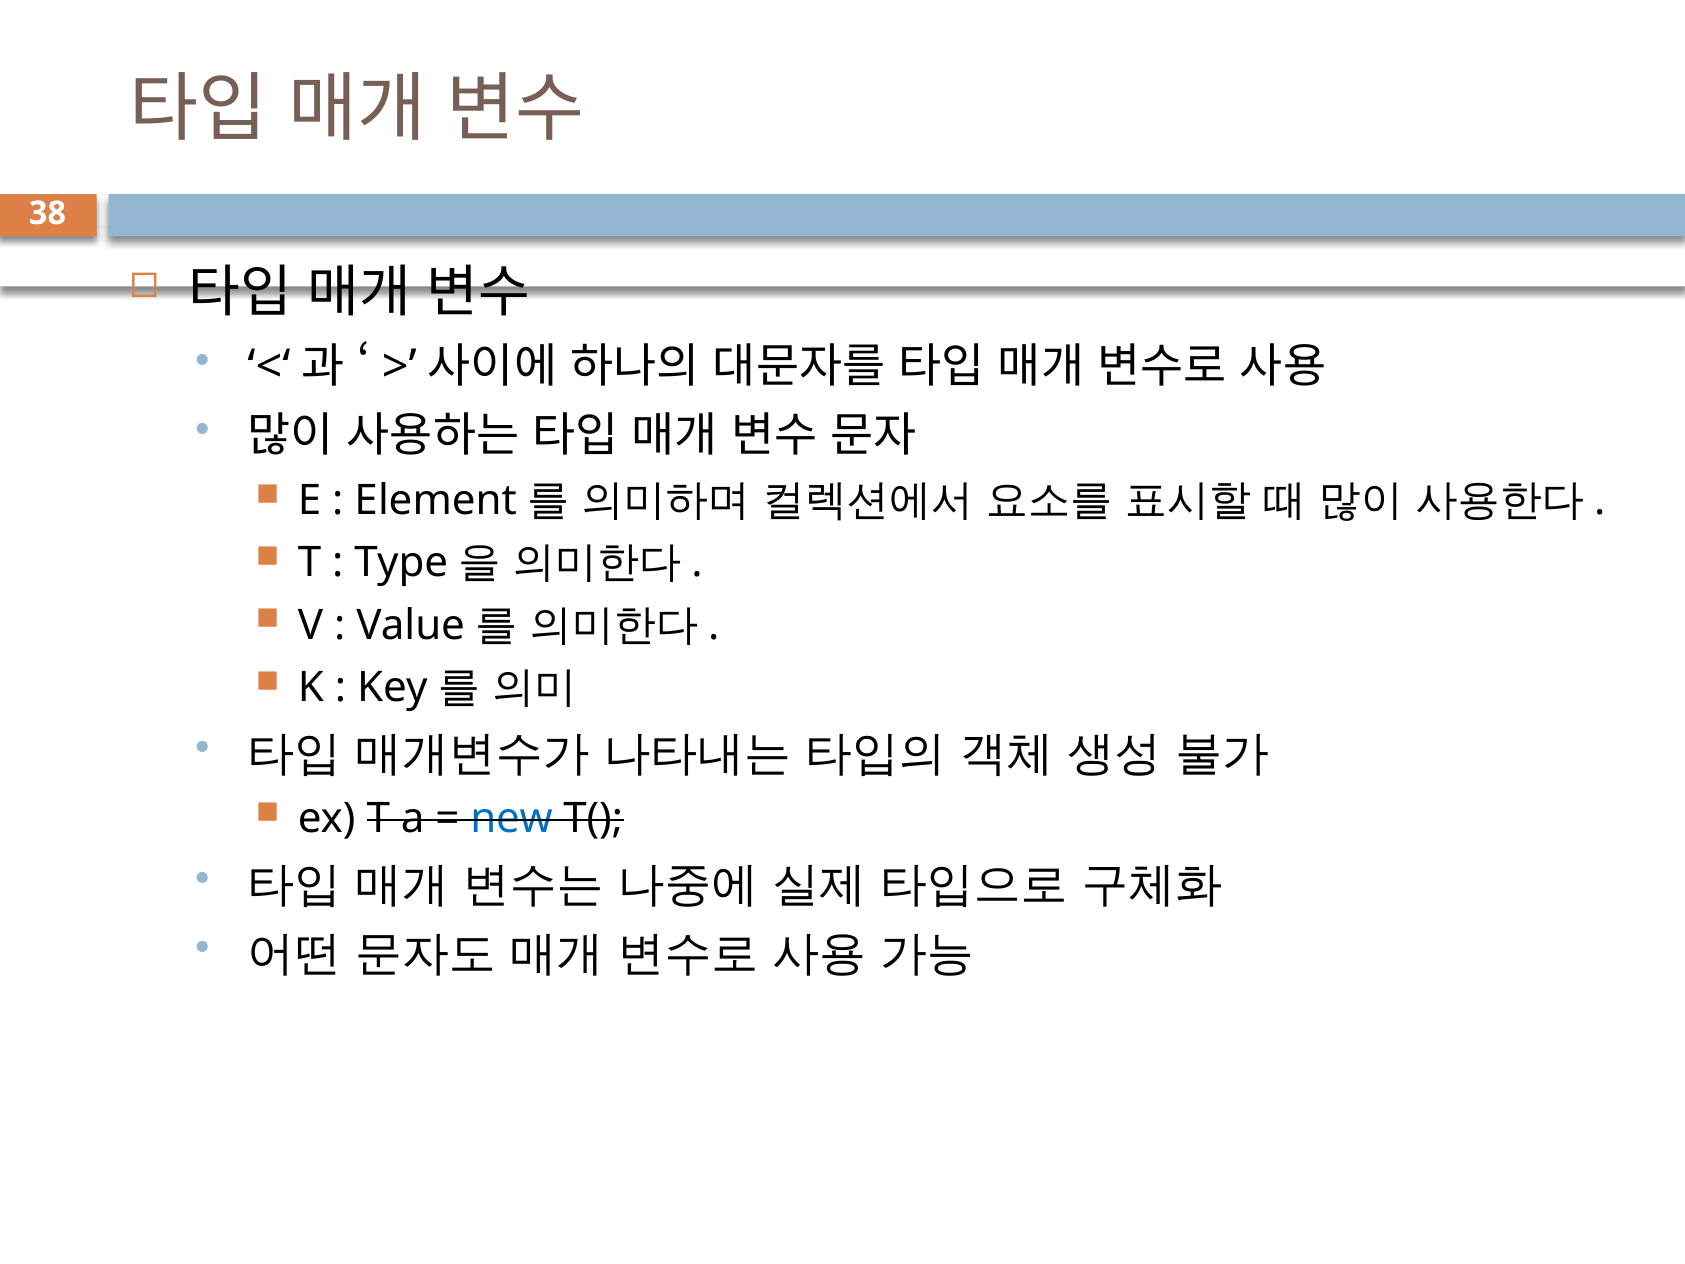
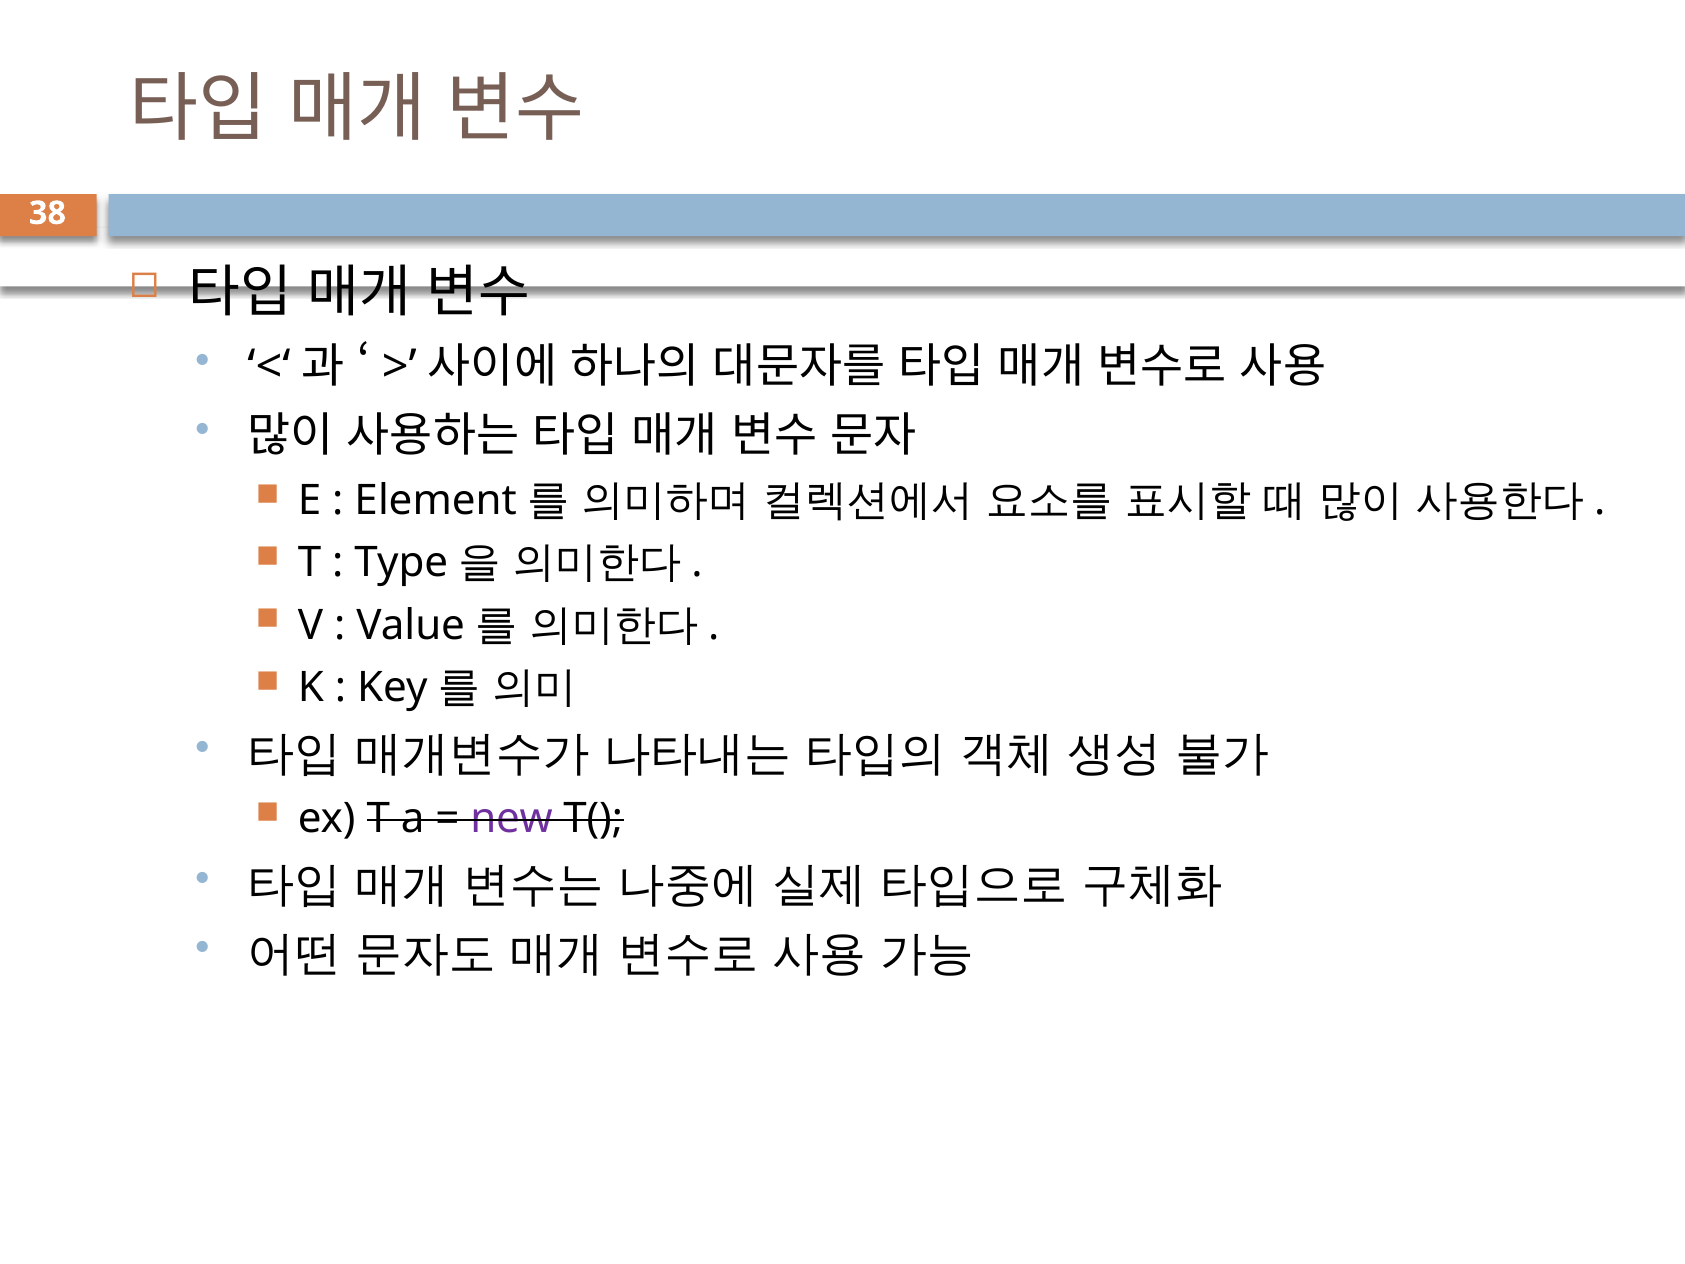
new colour: blue -> purple (512, 819)
